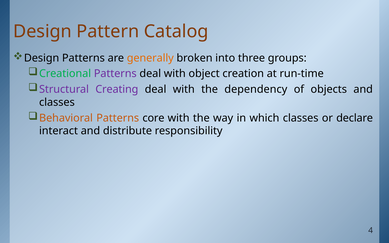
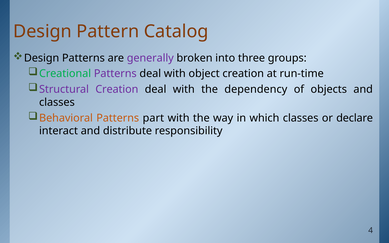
generally colour: orange -> purple (150, 58)
Structural Creating: Creating -> Creation (117, 89)
core: core -> part (153, 118)
